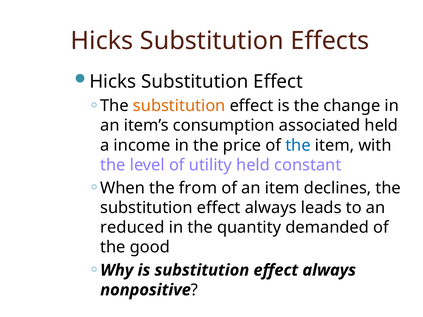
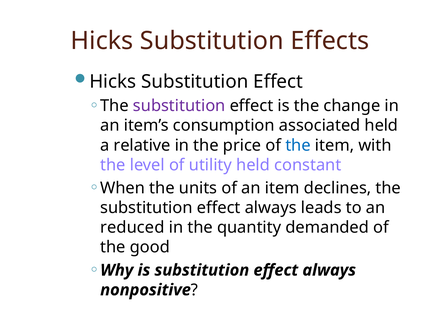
substitution colour: orange -> purple (179, 106)
income: income -> relative (142, 145)
from: from -> units (198, 188)
